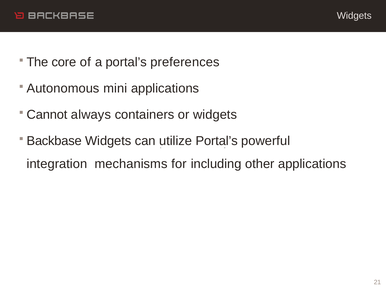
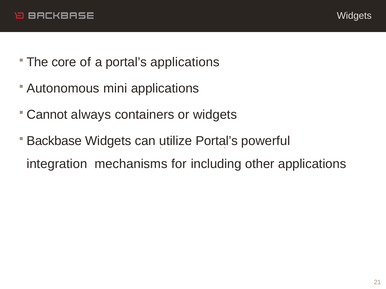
portal’s preferences: preferences -> applications (185, 62)
